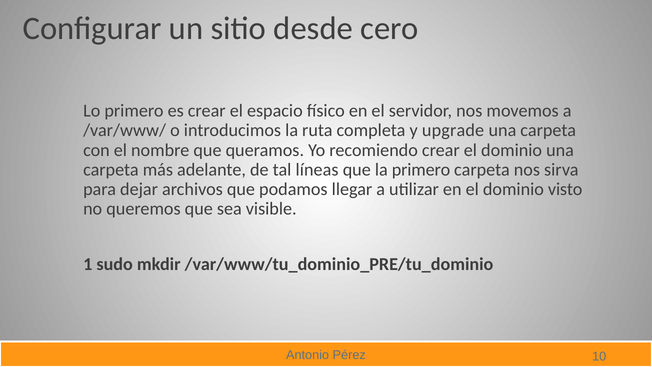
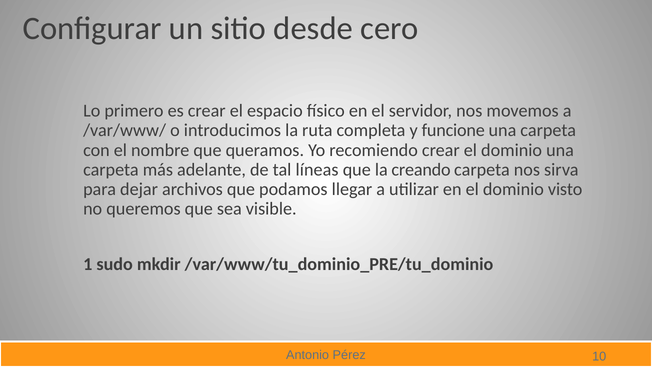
upgrade: upgrade -> funcione (453, 130)
la primero: primero -> creando (421, 169)
